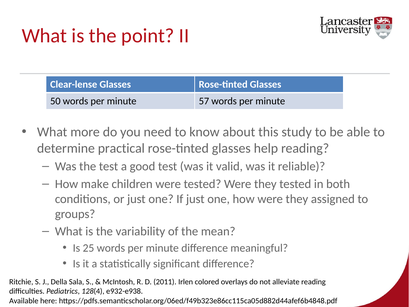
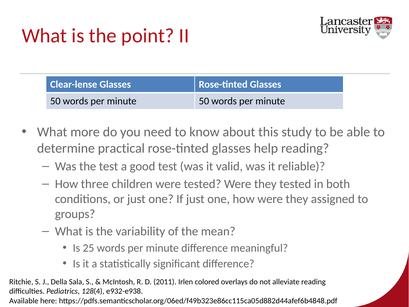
minute 57: 57 -> 50 (204, 101)
make: make -> three (95, 184)
